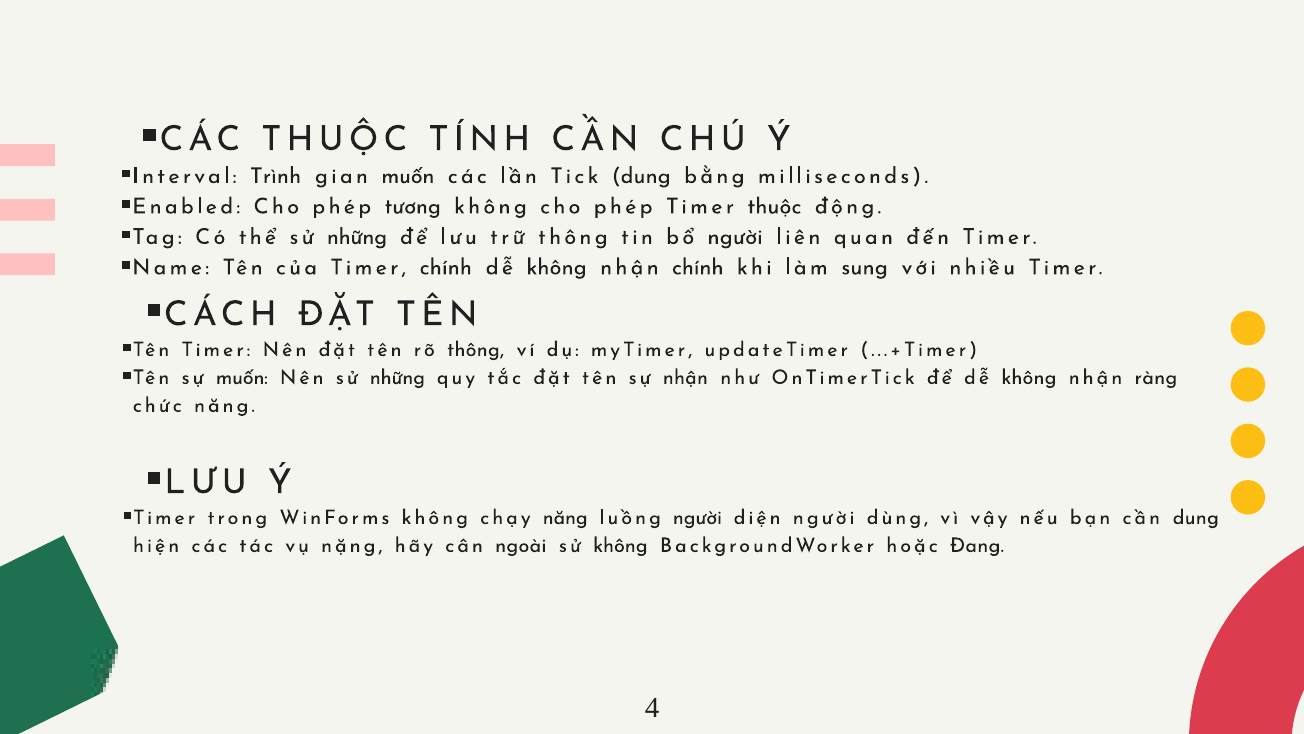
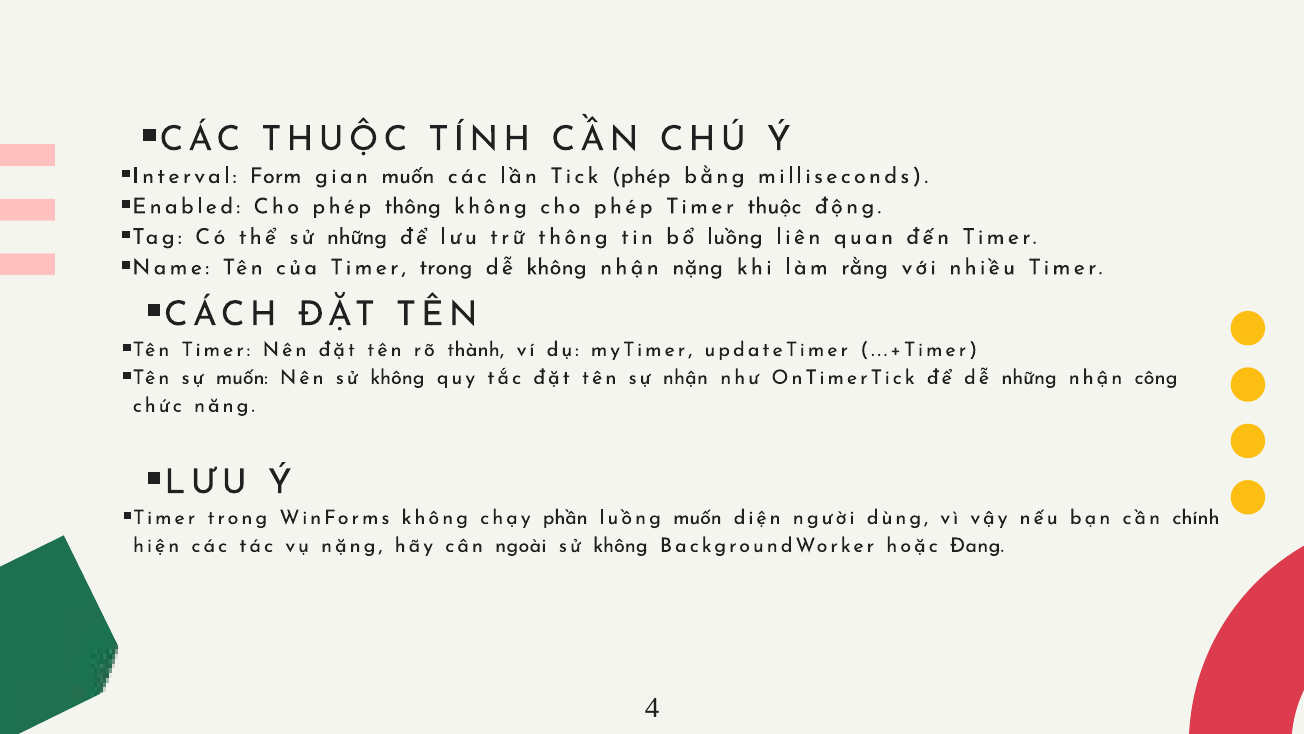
Trình: Trình -> Form (276, 176)
Tick dung: dung -> phép (641, 176)
phép tương: tương -> thông (413, 206)
bổ người: người -> luồng (735, 237)
của Timer chính: chính -> trong (446, 267)
nhận chính: chính -> nặng (698, 267)
sung: sung -> rằng (865, 267)
rõ thông: thông -> thành (476, 349)
Nên sử những: những -> không (397, 377)
để dễ không: không -> những (1029, 377)
ràng: ràng -> công (1156, 377)
chạy năng: năng -> phần (565, 517)
luồng người: người -> muốn (697, 517)
cần dung: dung -> chính (1196, 517)
